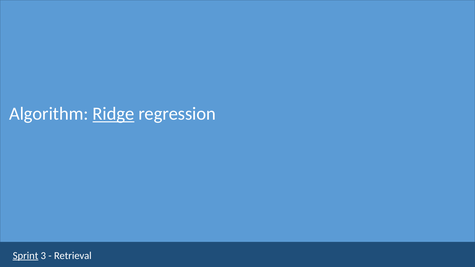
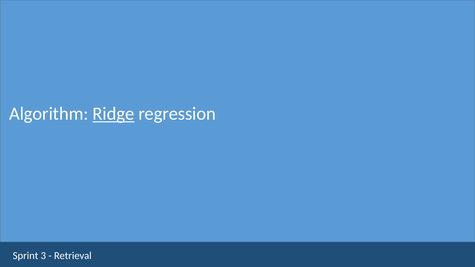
Sprint underline: present -> none (26, 256)
